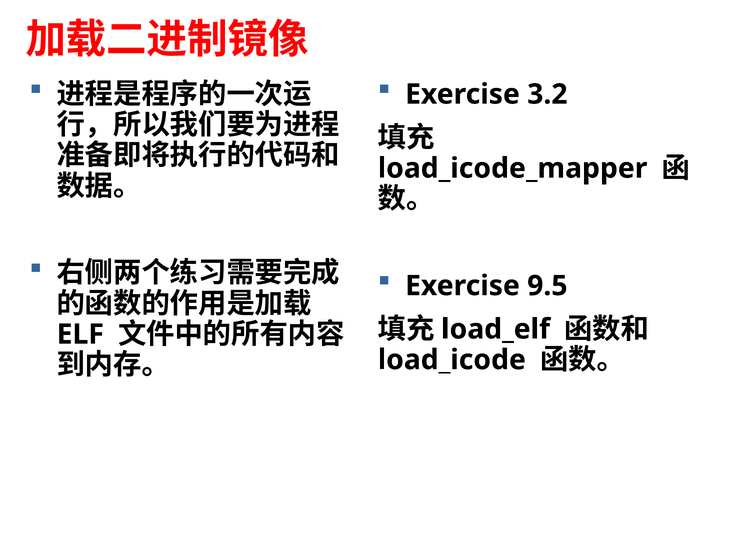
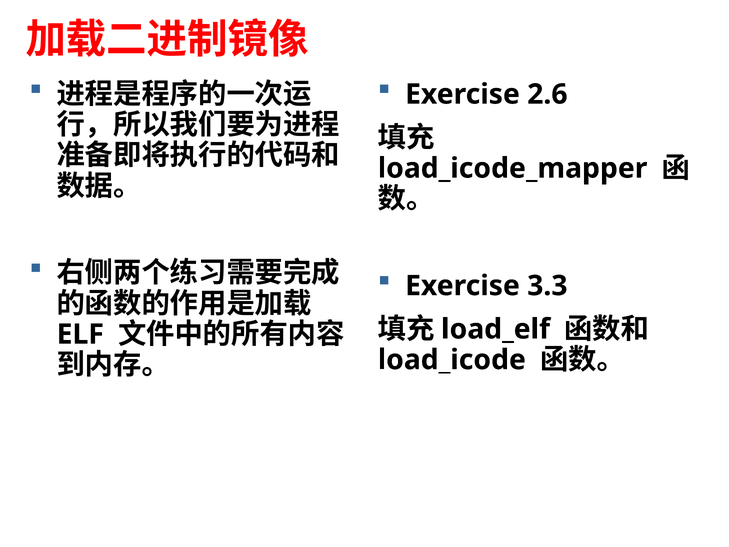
3.2: 3.2 -> 2.6 (547, 94)
9.5: 9.5 -> 3.3 (547, 286)
